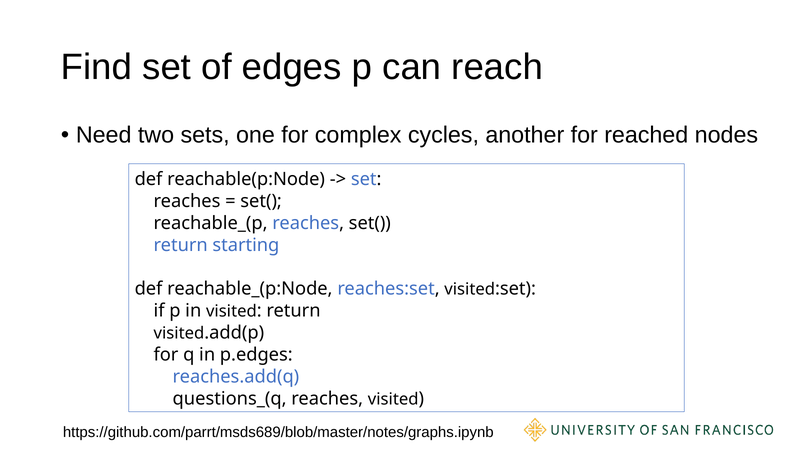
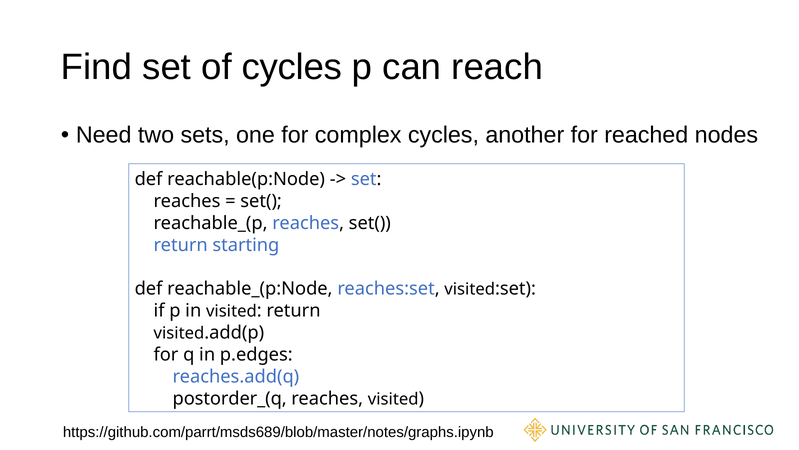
of edges: edges -> cycles (292, 67)
questions_(q: questions_(q -> postorder_(q (230, 398)
